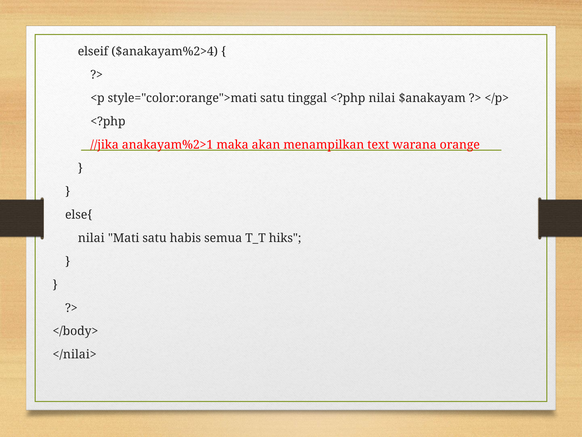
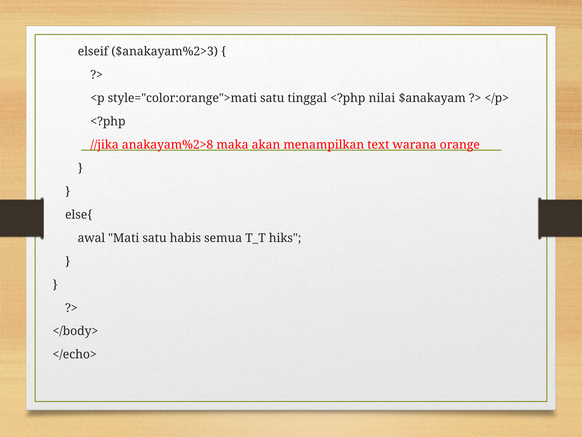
$anakayam%2>4: $anakayam%2>4 -> $anakayam%2>3 (165, 52)
anakayam%2>1: anakayam%2>1 -> anakayam%2>8 (168, 145)
nilai: nilai -> awal (91, 238)
</nilai>: </nilai> -> </echo> (75, 354)
